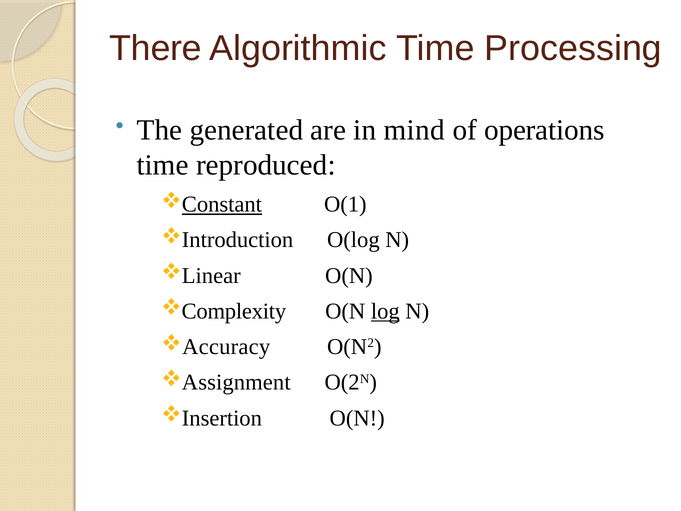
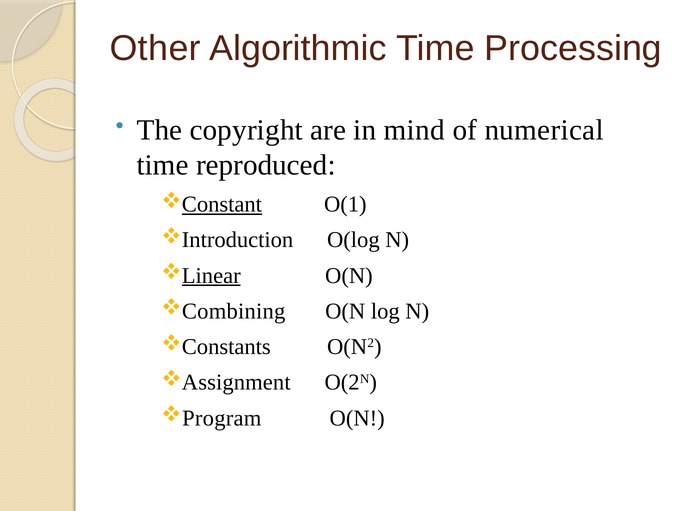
There: There -> Other (155, 48)
generated: generated -> copyright (246, 130)
operations: operations -> numerical (544, 130)
Linear underline: none -> present (211, 275)
Complexity: Complexity -> Combining (234, 311)
log underline: present -> none (385, 311)
Accuracy: Accuracy -> Constants (226, 347)
Insertion: Insertion -> Program (222, 418)
